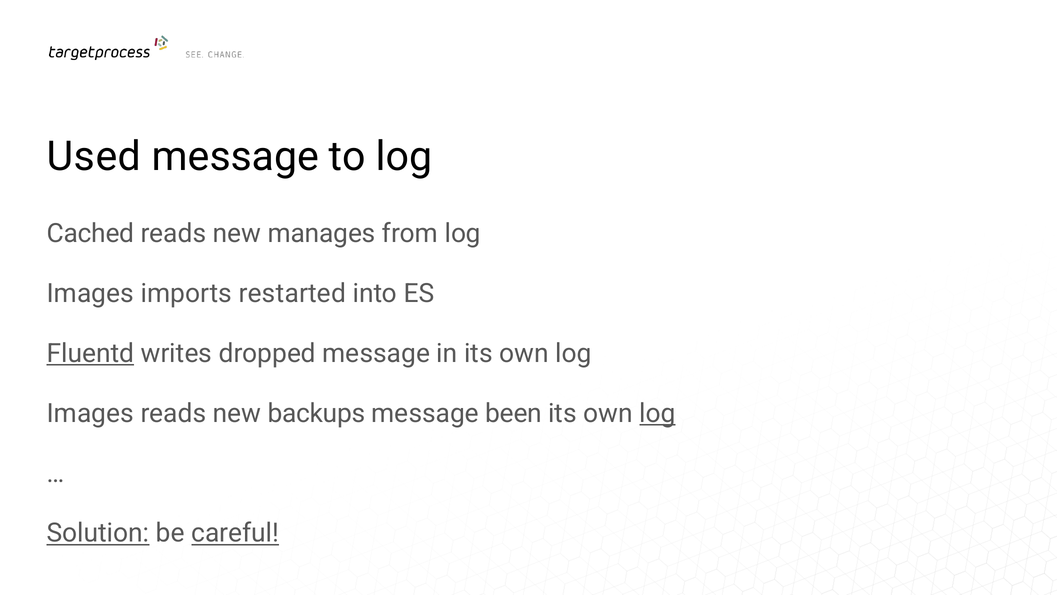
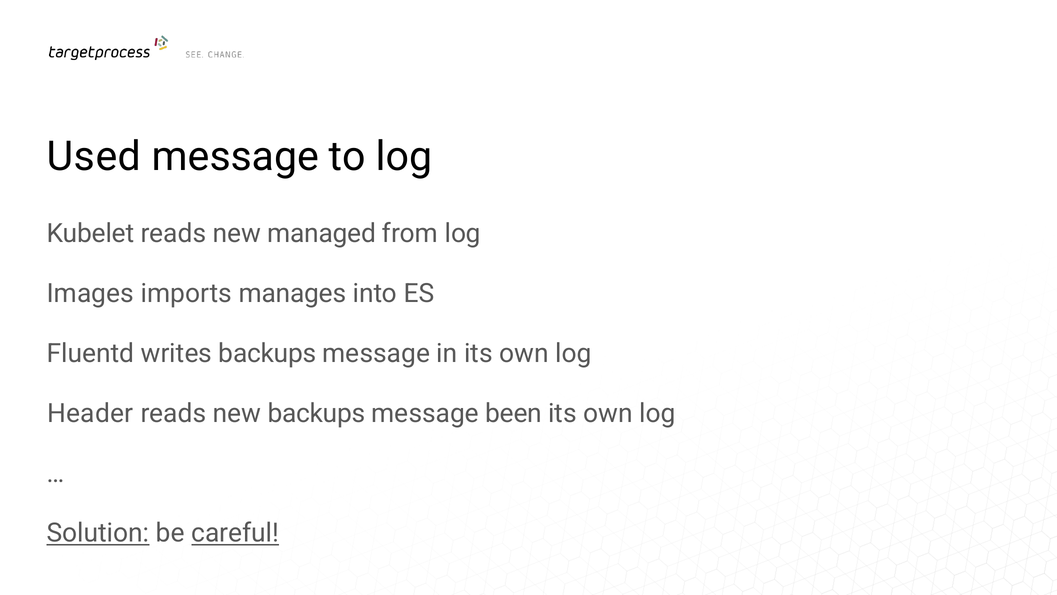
Cached: Cached -> Kubelet (90, 233)
manages: manages -> managed (322, 233)
restarted: restarted -> manages (292, 293)
Fluentd underline: present -> none (90, 353)
writes dropped: dropped -> backups (267, 353)
Images: Images -> Header (90, 413)
log underline: present -> none (657, 413)
